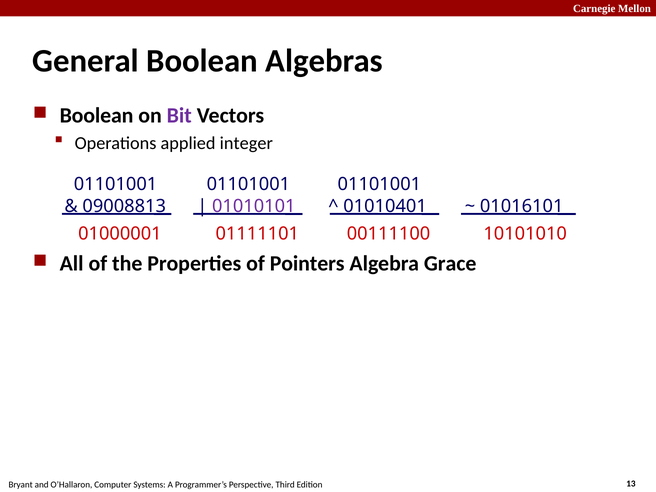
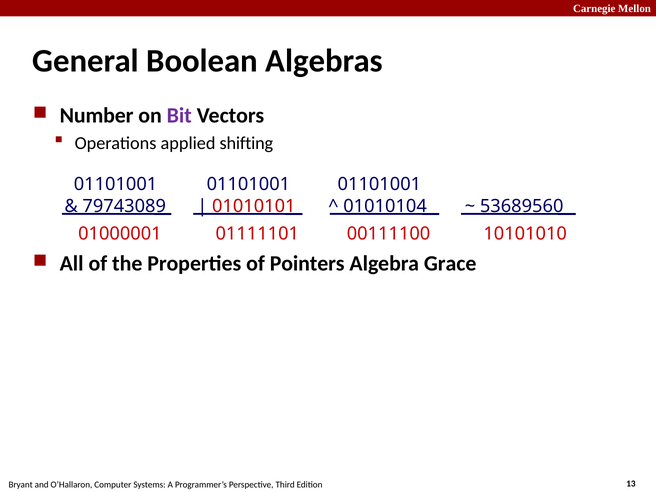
Boolean: Boolean -> Number (97, 116)
integer: integer -> shifting (246, 143)
09008813: 09008813 -> 79743089 (124, 206)
01010101 colour: purple -> red (254, 206)
01010401: 01010401 -> 01010104 (385, 206)
01016101: 01016101 -> 53689560 (522, 206)
